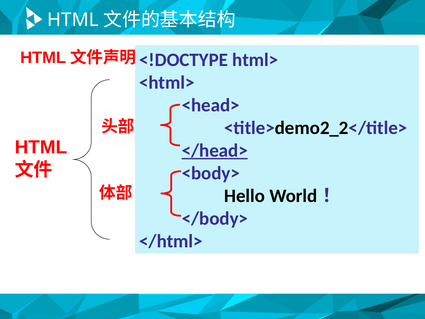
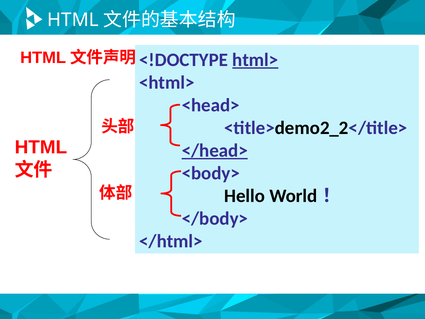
html> underline: none -> present (255, 60)
